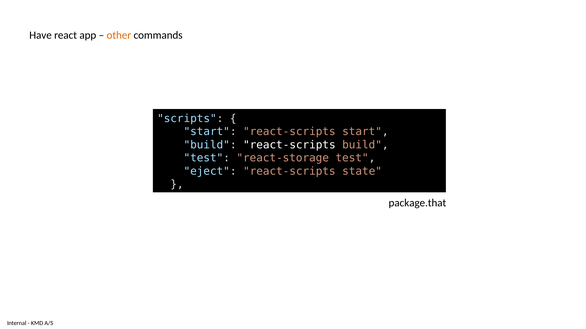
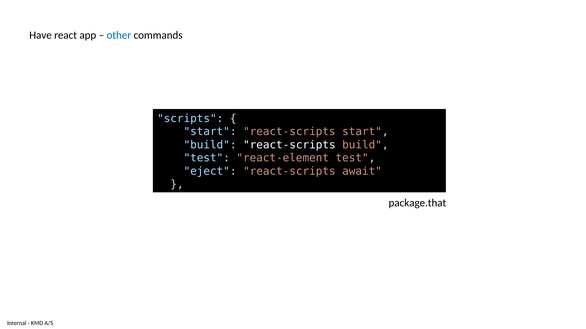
other colour: orange -> blue (119, 35)
react-storage: react-storage -> react-element (283, 158)
state: state -> await (362, 172)
